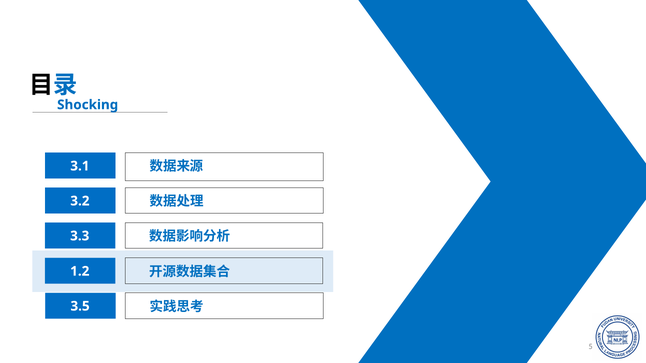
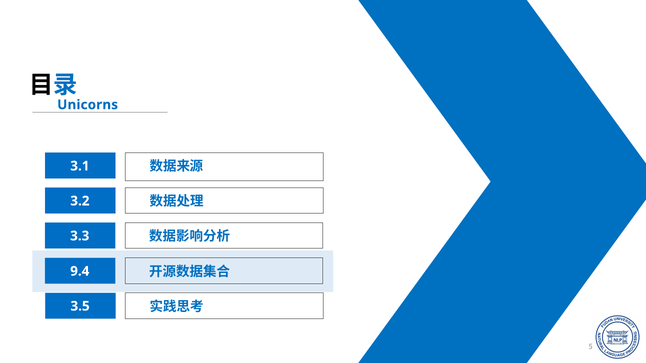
Shocking: Shocking -> Unicorns (88, 105)
1.2: 1.2 -> 9.4 (80, 271)
